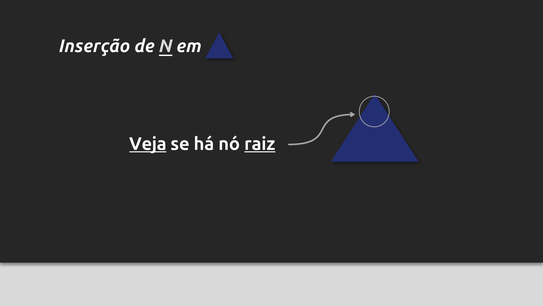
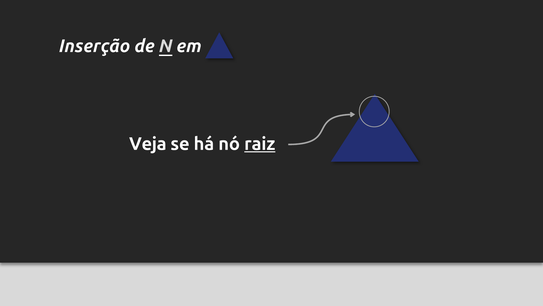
Veja underline: present -> none (148, 144)
